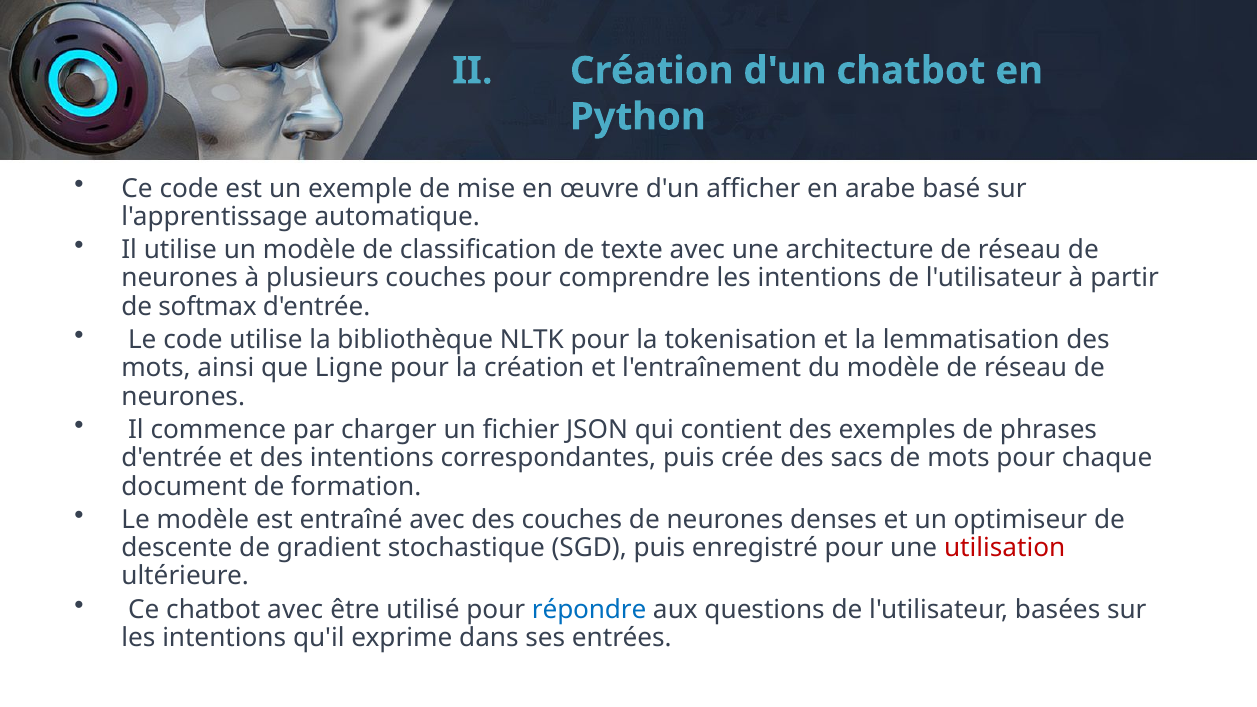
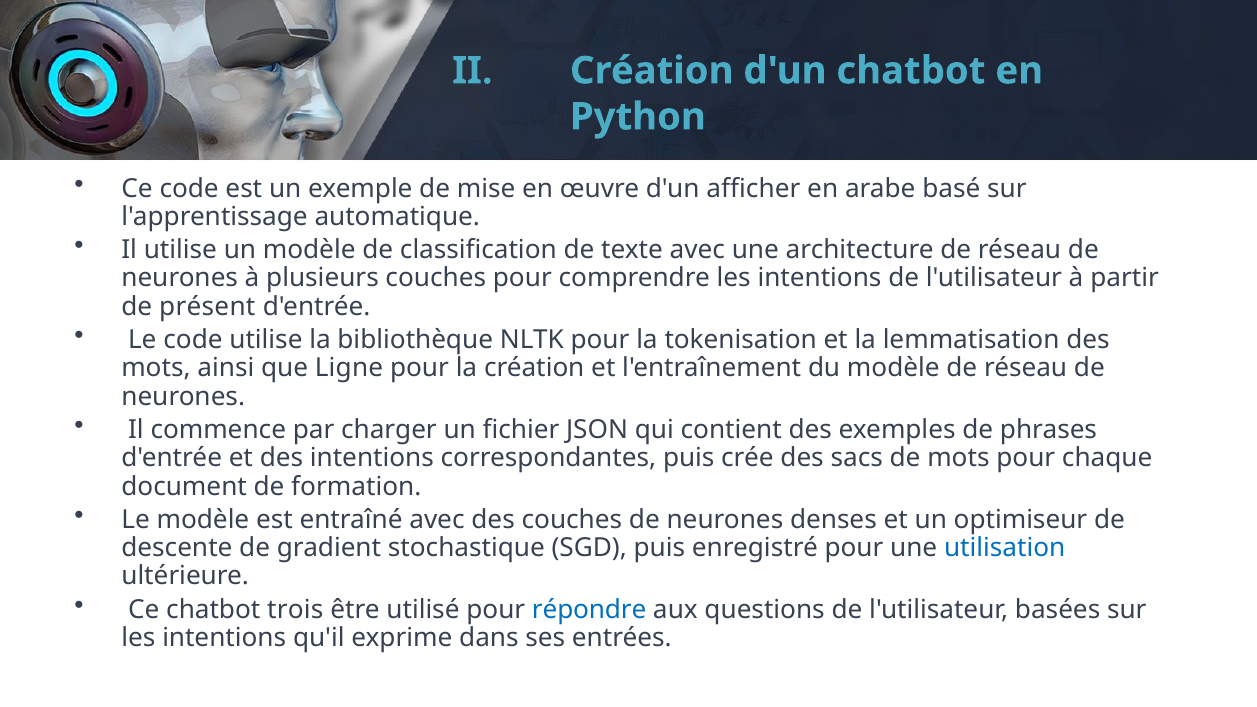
softmax: softmax -> présent (207, 307)
utilisation colour: red -> blue (1005, 548)
chatbot avec: avec -> trois (295, 610)
